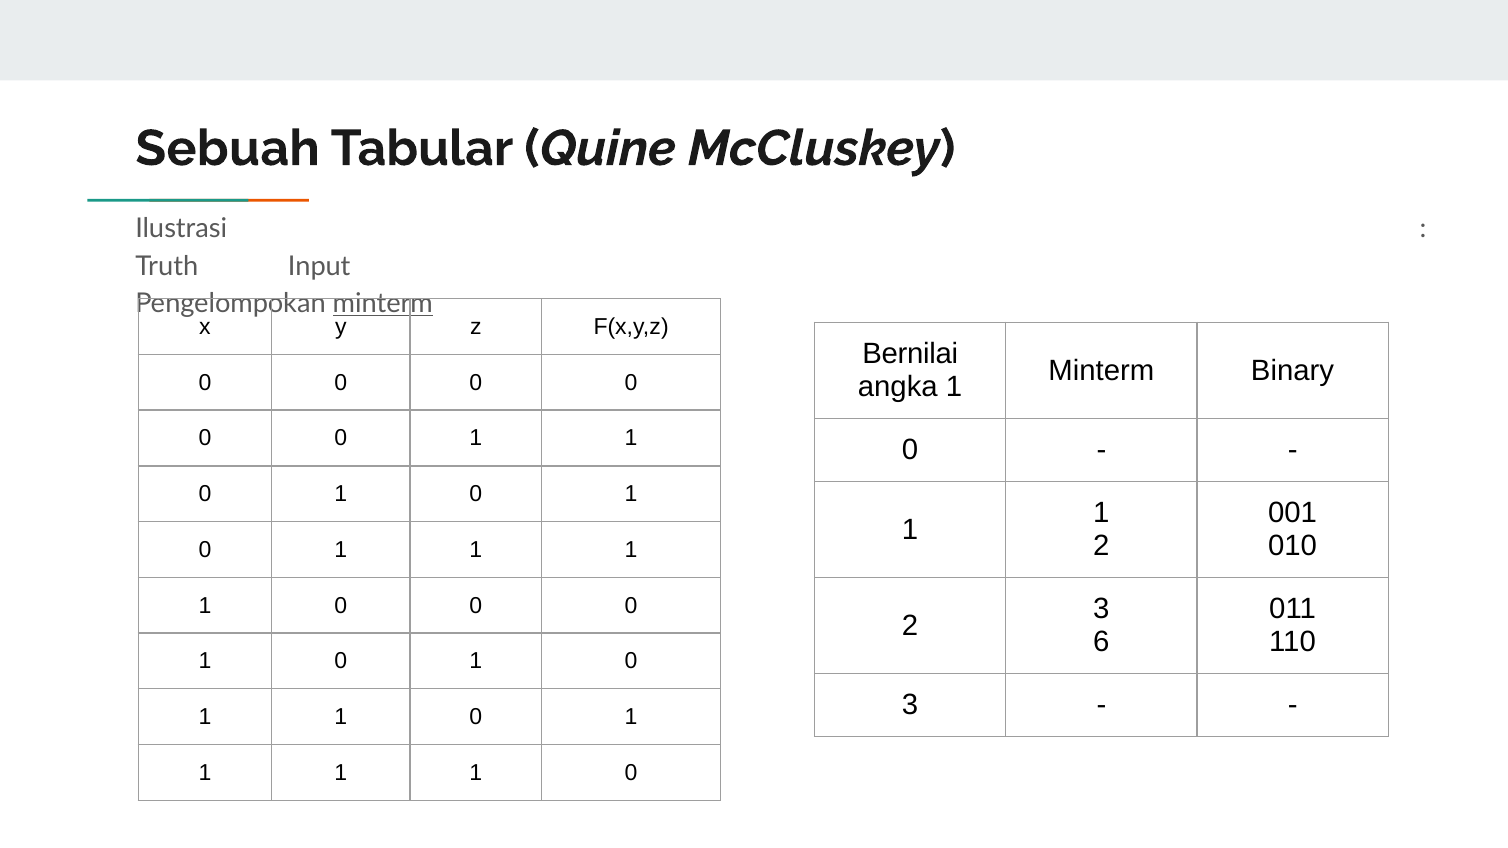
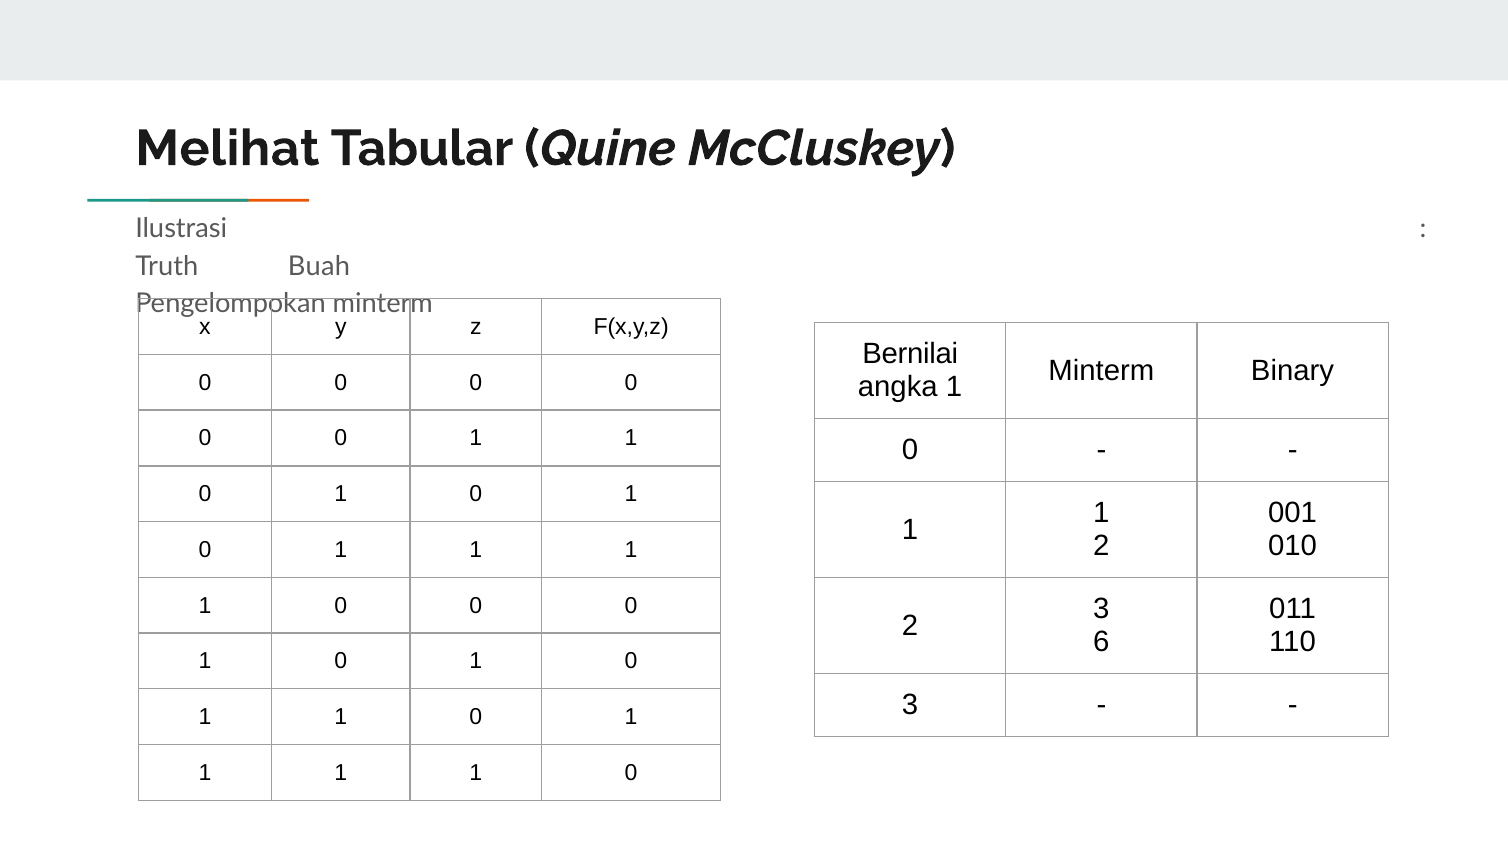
Sebuah: Sebuah -> Melihat (227, 149)
Input: Input -> Buah (319, 266)
minterm underline: present -> none (383, 304)
